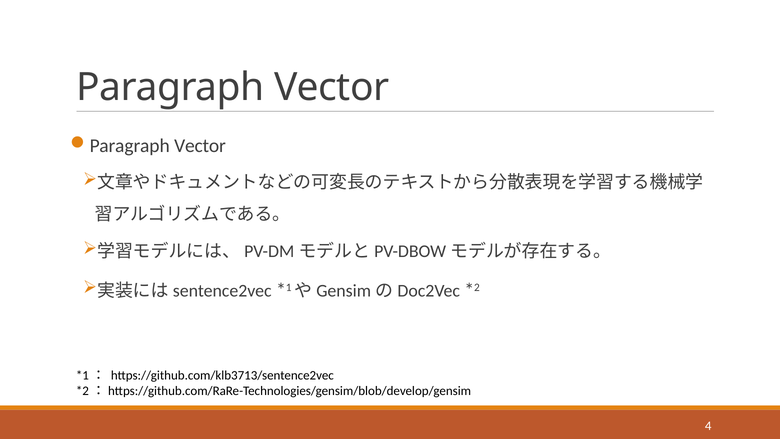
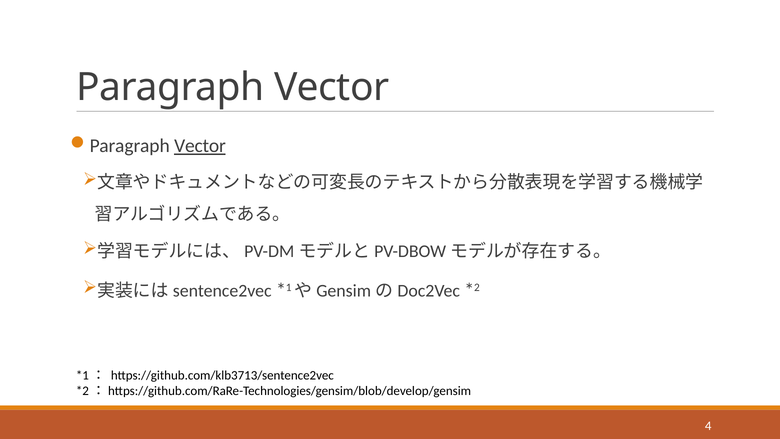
Vector underline: none -> present (200, 146)
